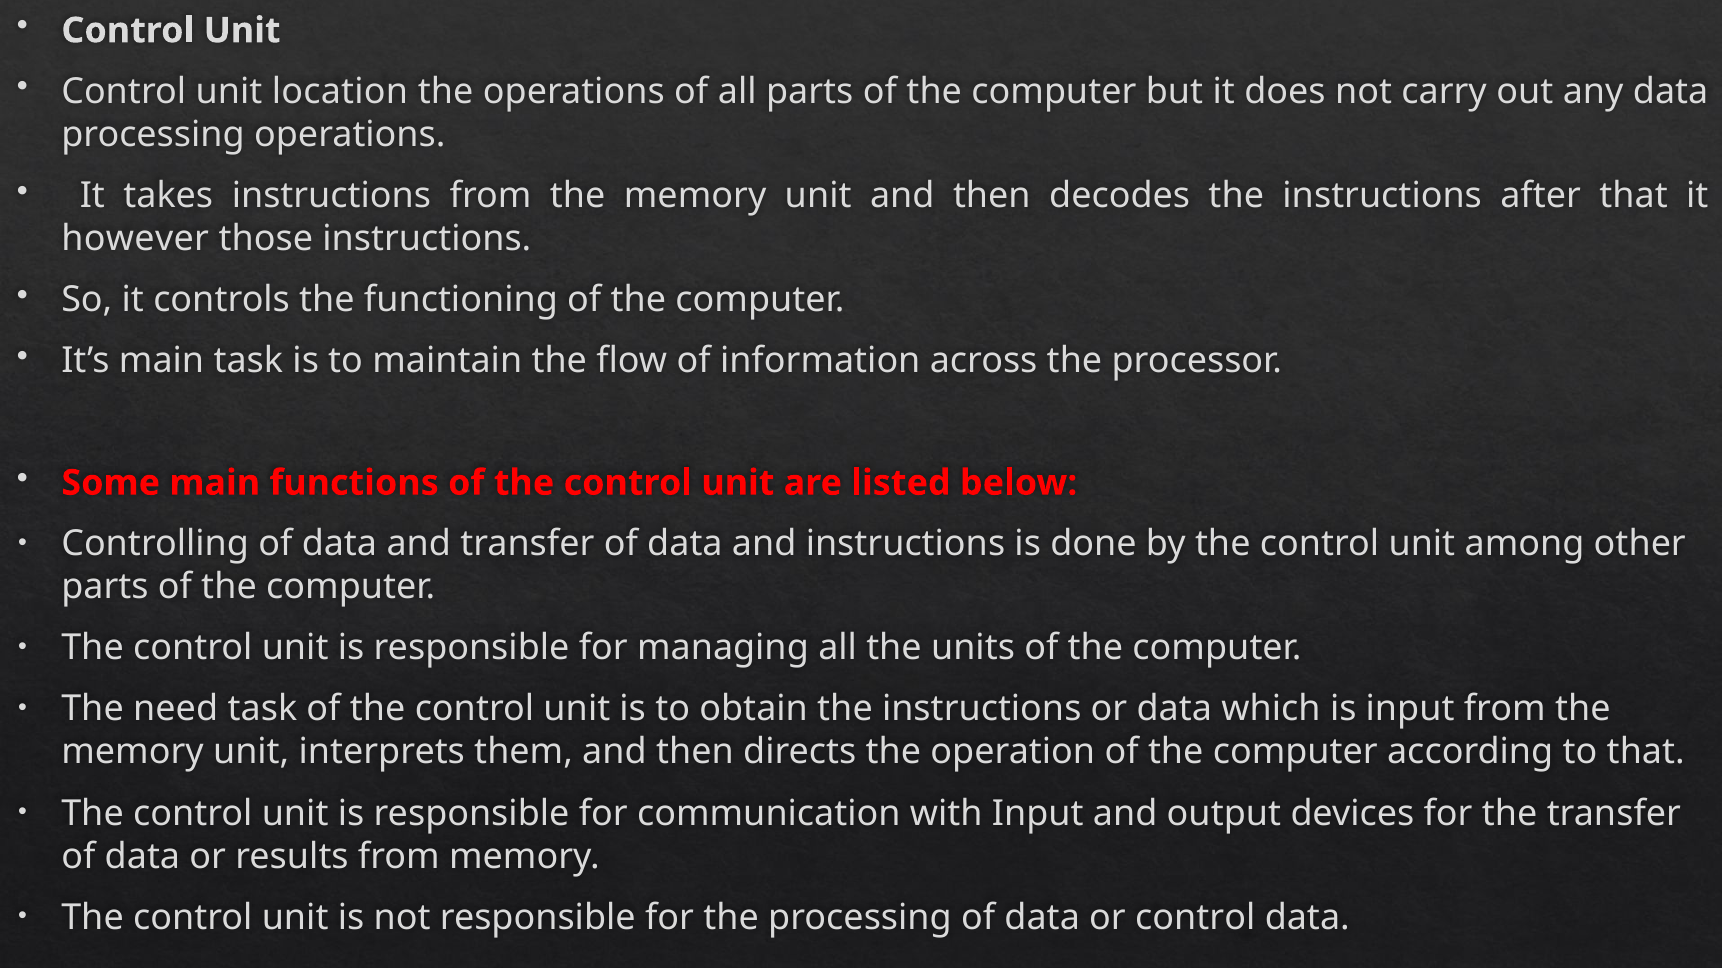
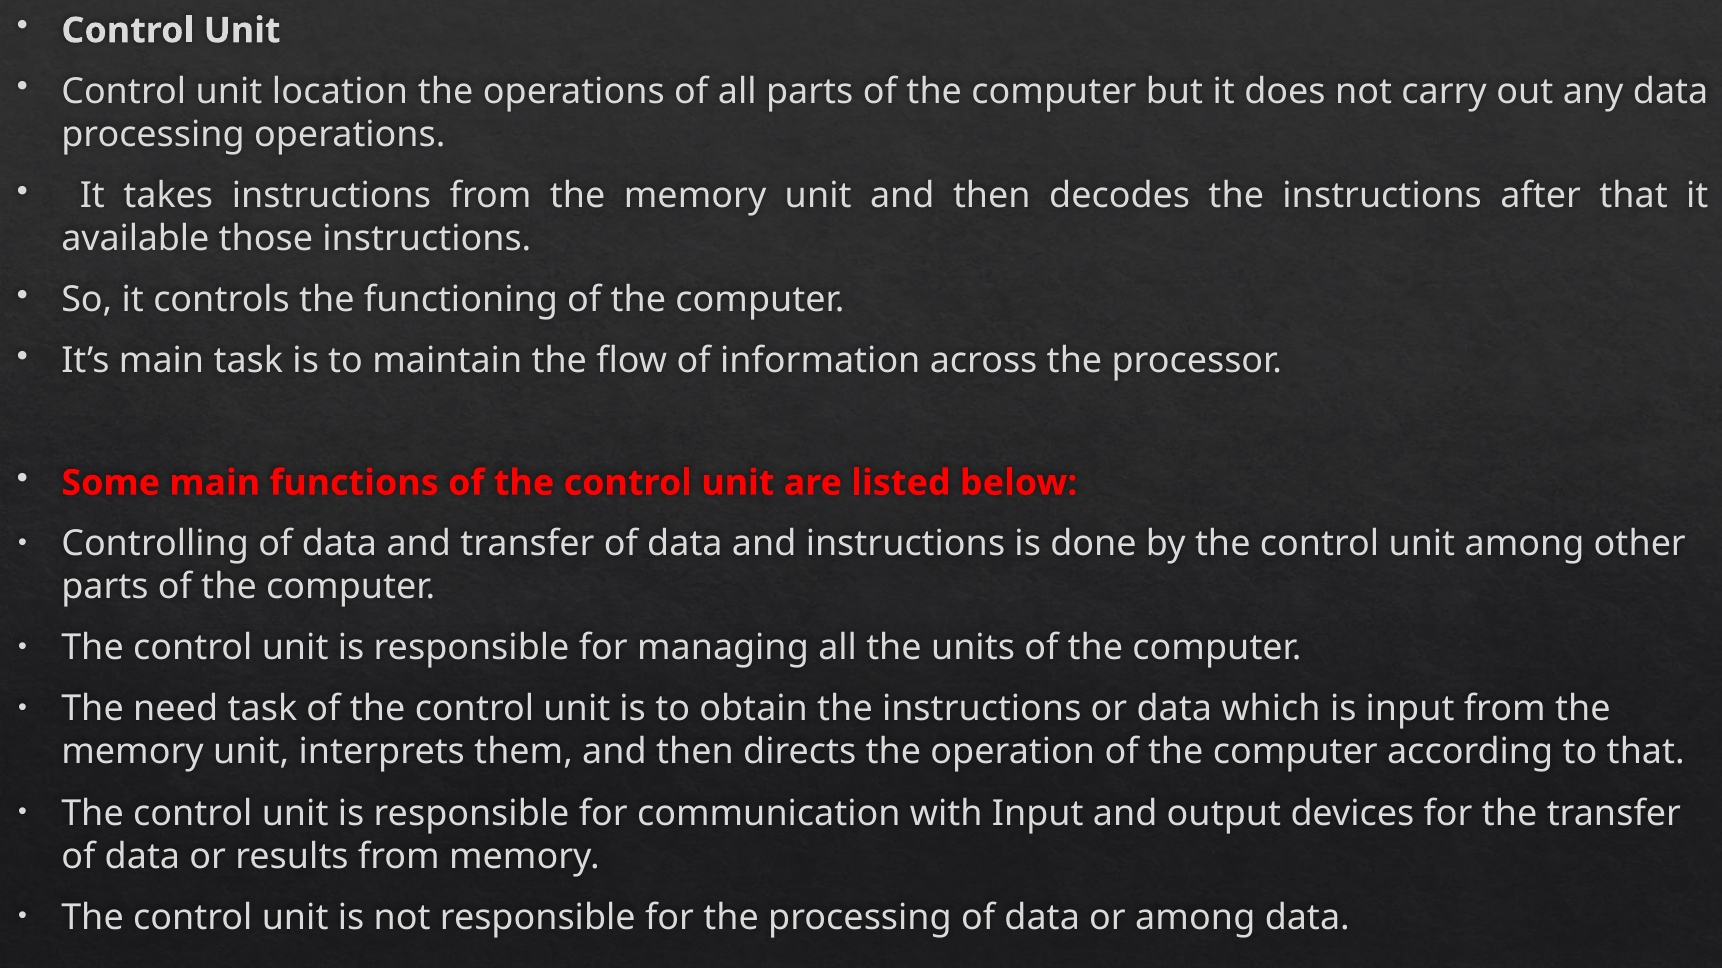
however: however -> available (135, 239)
or control: control -> among (1195, 918)
